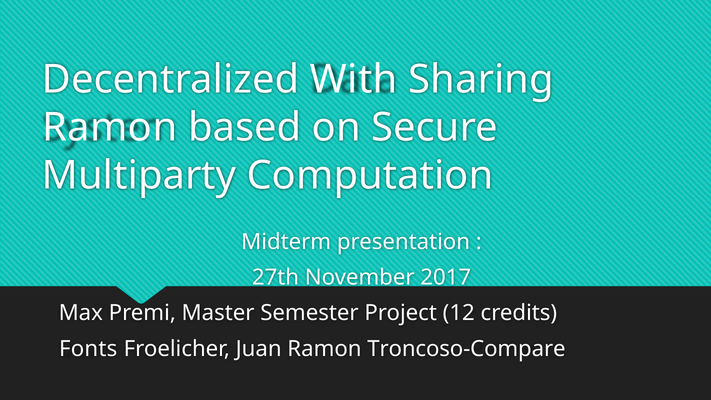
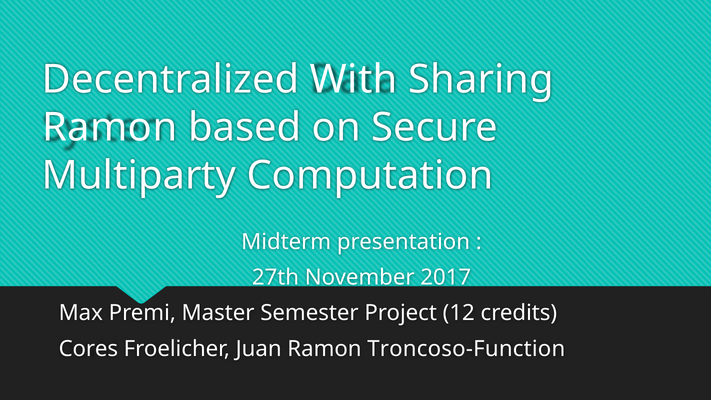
Fonts: Fonts -> Cores (88, 349)
Troncoso-Compare: Troncoso-Compare -> Troncoso-Function (466, 349)
